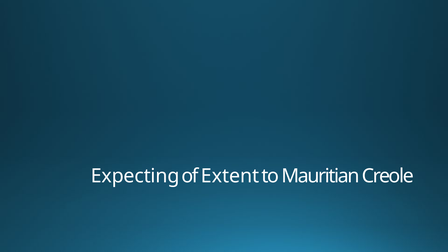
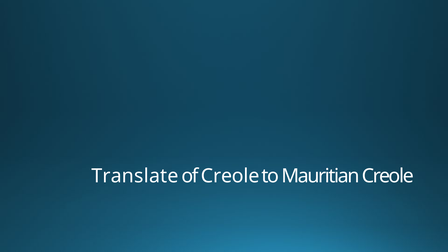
Expecting: Expecting -> Translate (135, 176)
of Extent: Extent -> Creole (230, 176)
